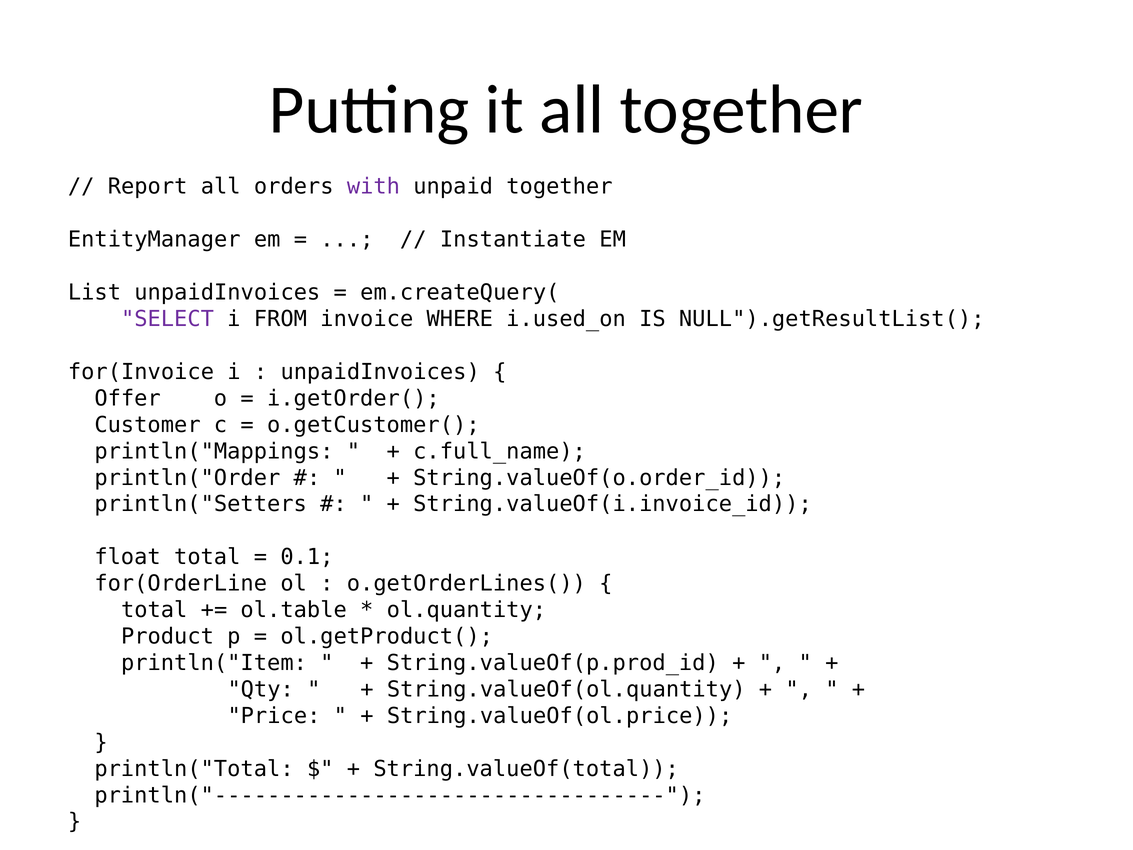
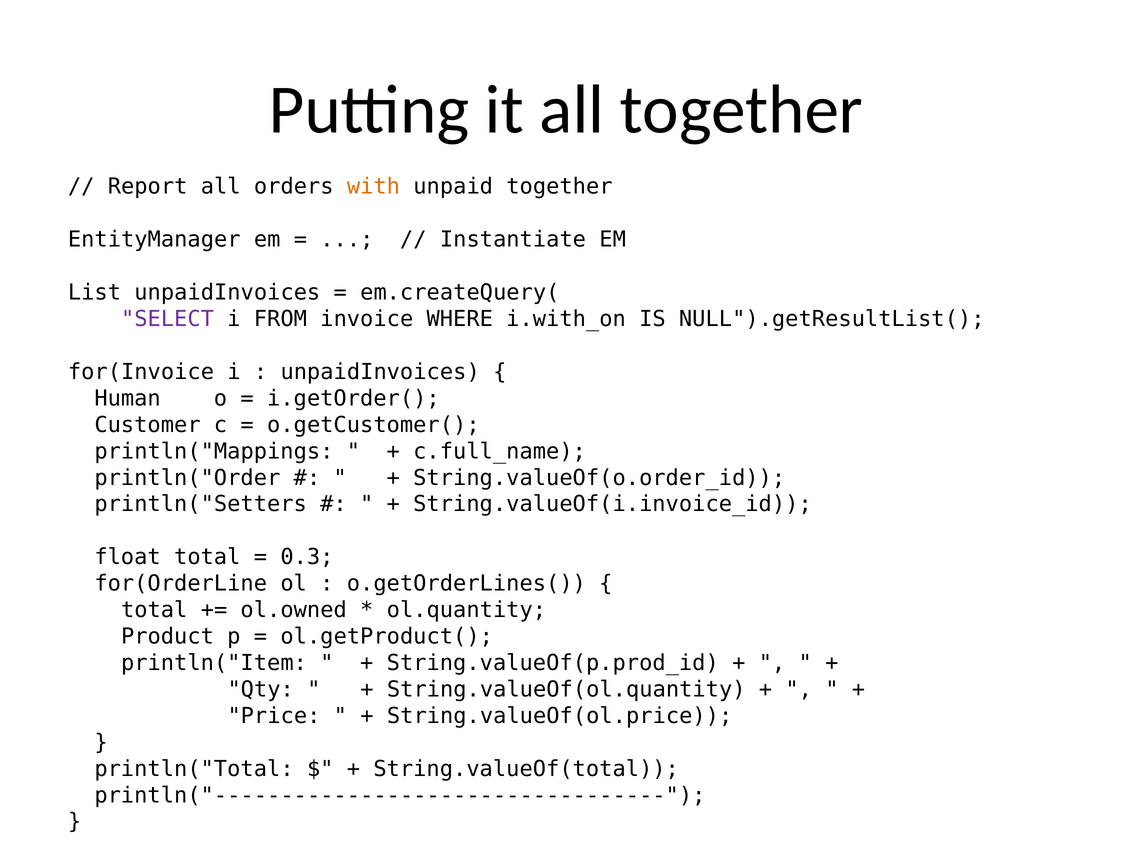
with colour: purple -> orange (373, 187)
i.used_on: i.used_on -> i.with_on (566, 319)
Offer: Offer -> Human (128, 398)
0.1: 0.1 -> 0.3 (307, 557)
ol.table: ol.table -> ol.owned (294, 610)
